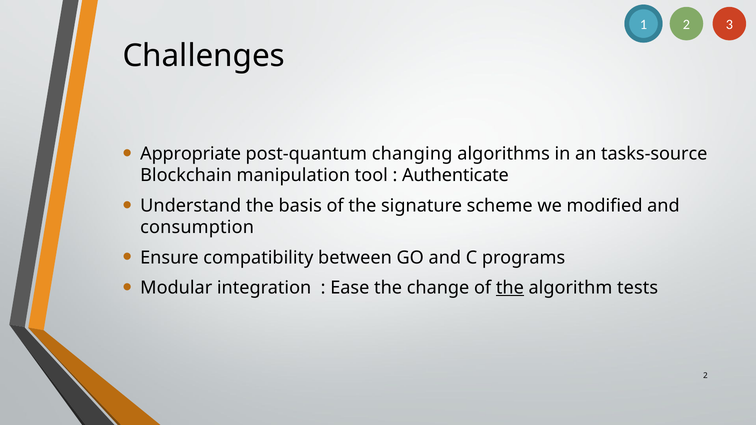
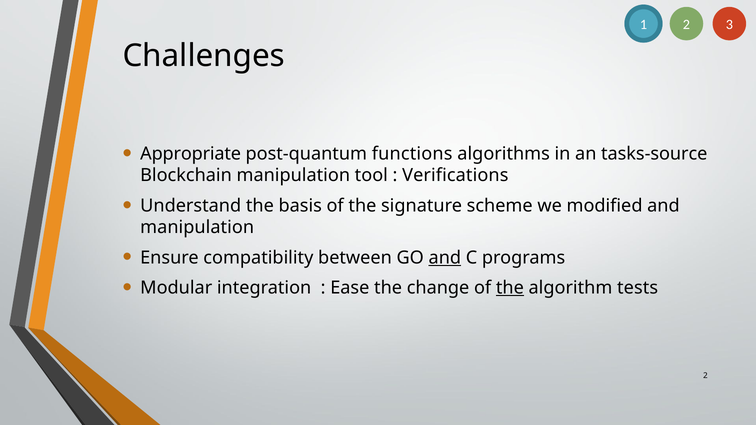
changing: changing -> functions (412, 154)
Authenticate: Authenticate -> Verifications (455, 176)
consumption: consumption -> manipulation (197, 228)
and underline: none -> present (445, 258)
